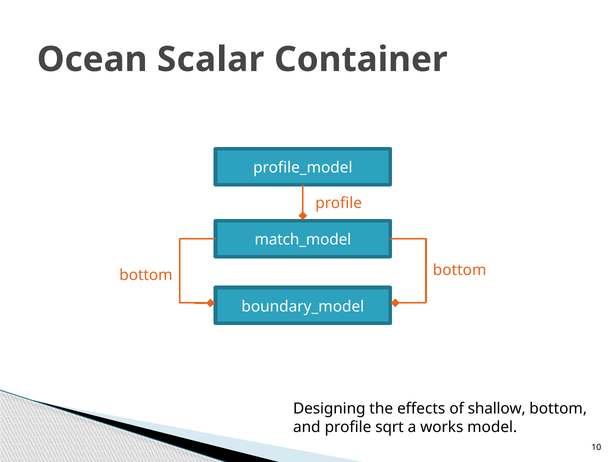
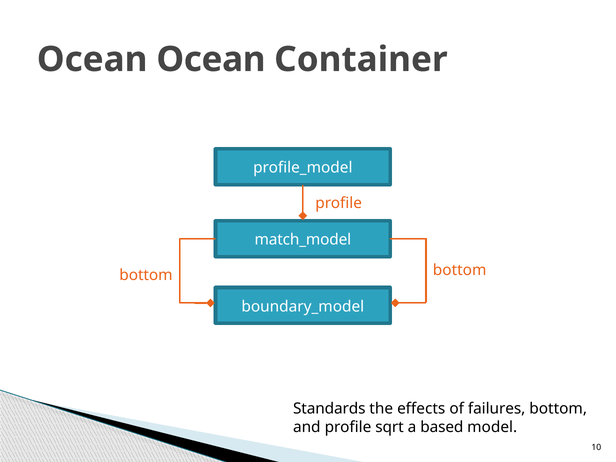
Ocean Scalar: Scalar -> Ocean (211, 59)
Designing: Designing -> Standards (329, 409)
shallow: shallow -> failures (497, 409)
works: works -> based (442, 427)
